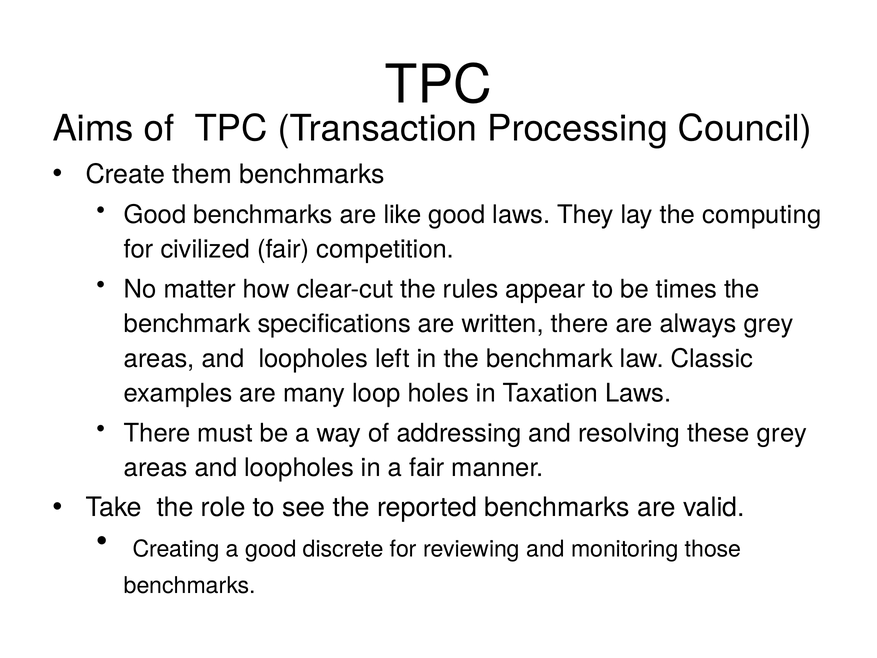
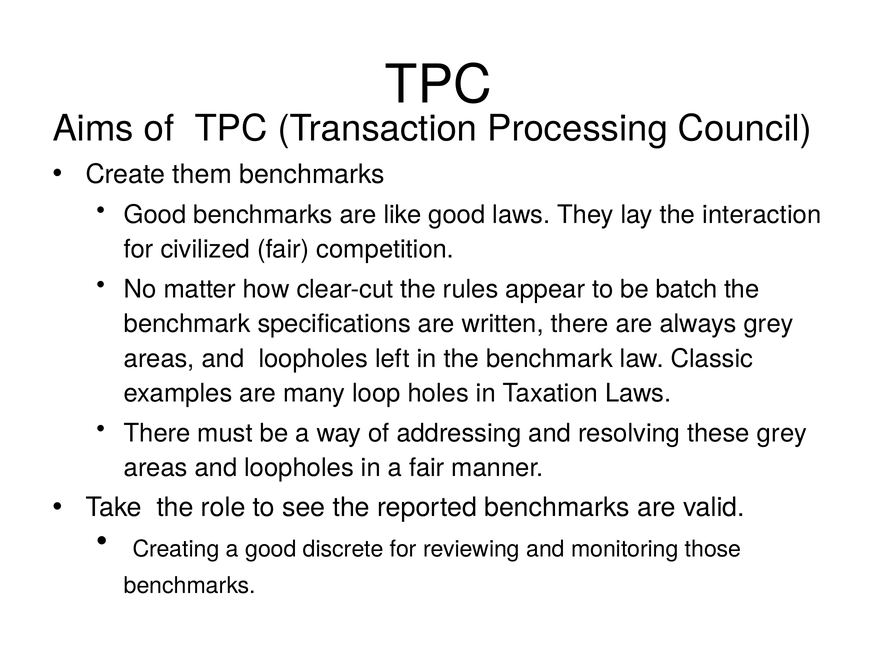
computing: computing -> interaction (762, 215)
times: times -> batch (687, 289)
